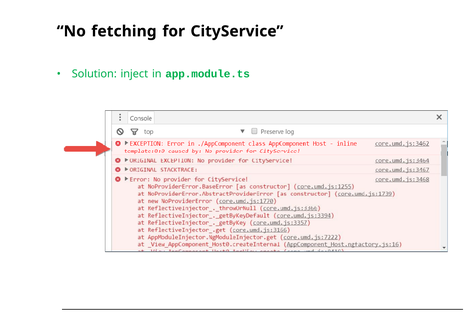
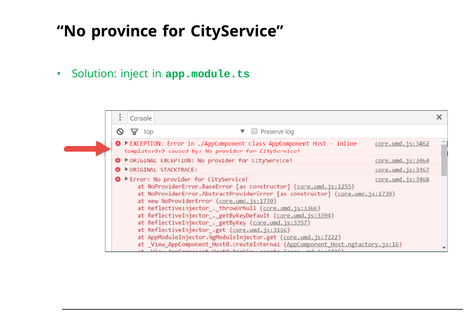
fetching: fetching -> province (124, 31)
